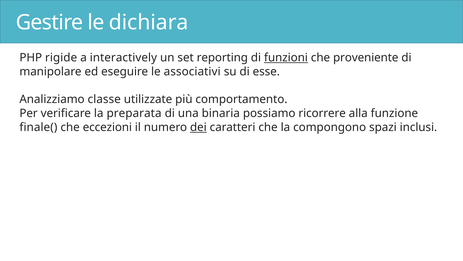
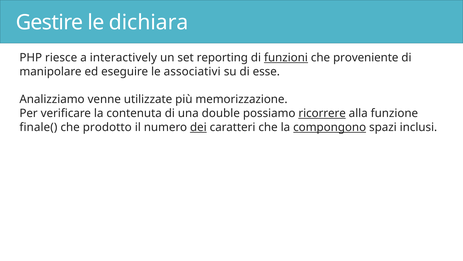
rigide: rigide -> riesce (61, 58)
classe: classe -> venne (104, 99)
comportamento: comportamento -> memorizzazione (242, 99)
preparata: preparata -> contenuta (134, 113)
binaria: binaria -> double (221, 113)
ricorrere underline: none -> present (322, 113)
eccezioni: eccezioni -> prodotto (107, 127)
compongono underline: none -> present (330, 127)
